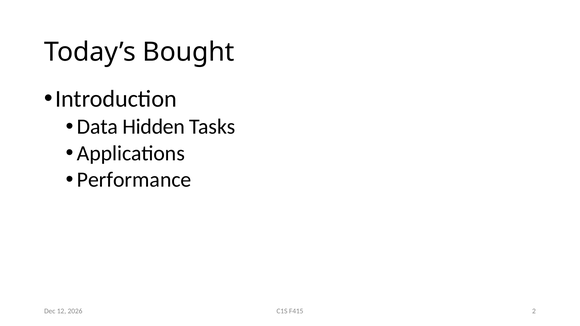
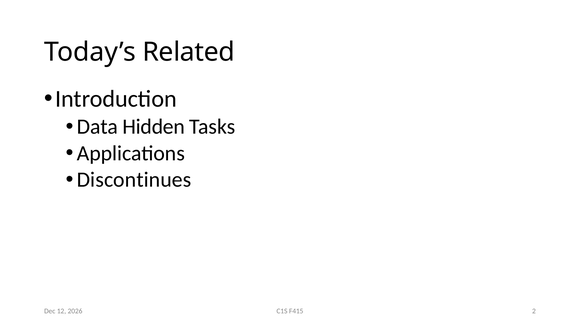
Bought: Bought -> Related (189, 52)
Performance: Performance -> Discontinues (134, 180)
